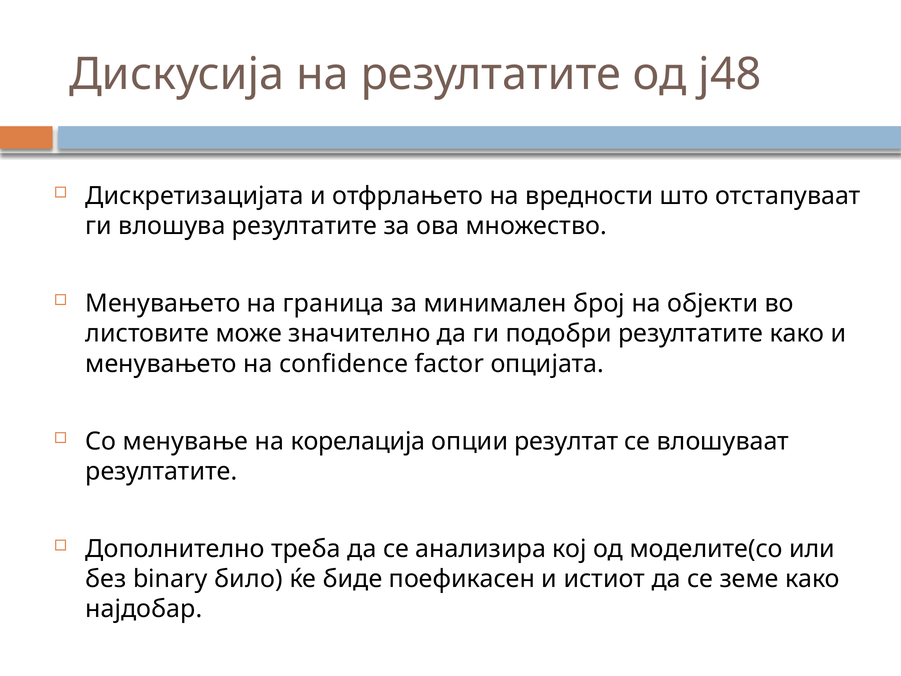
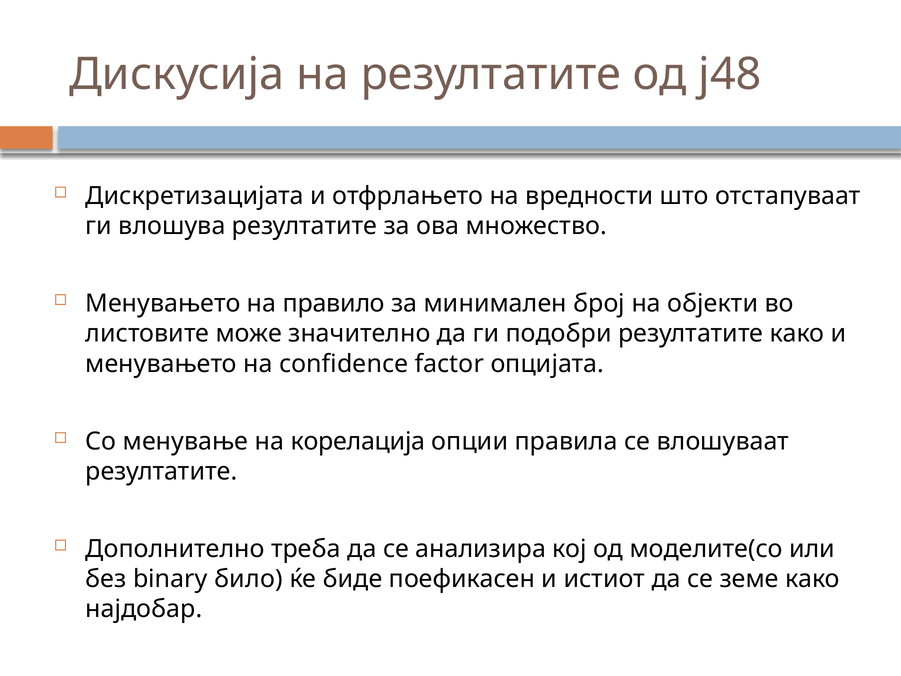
граница: граница -> правило (334, 304)
резултат: резултат -> правила (566, 441)
